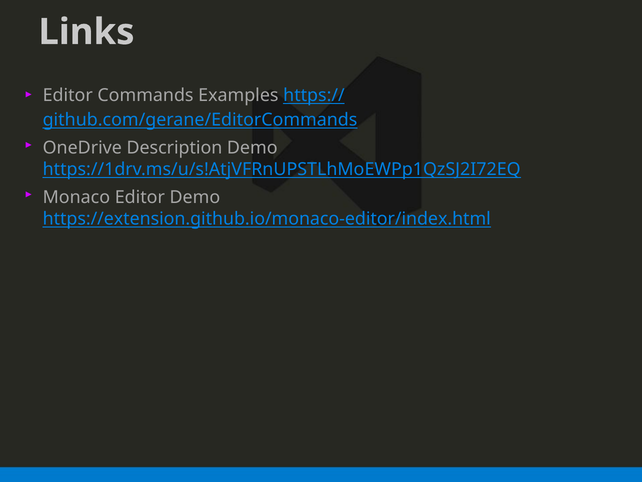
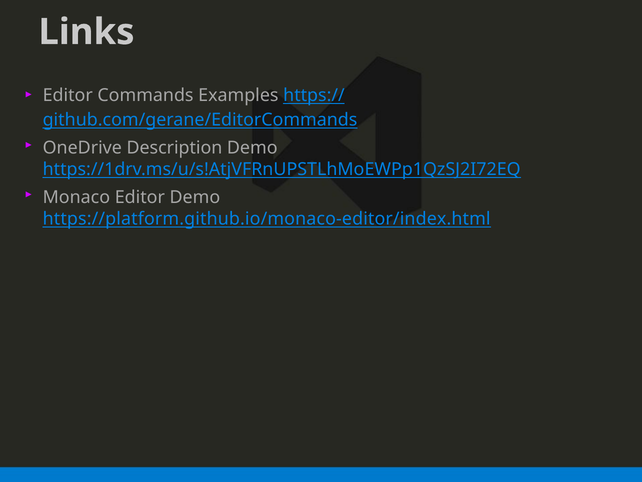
https://extension.github.io/monaco-editor/index.html: https://extension.github.io/monaco-editor/index.html -> https://platform.github.io/monaco-editor/index.html (267, 219)
